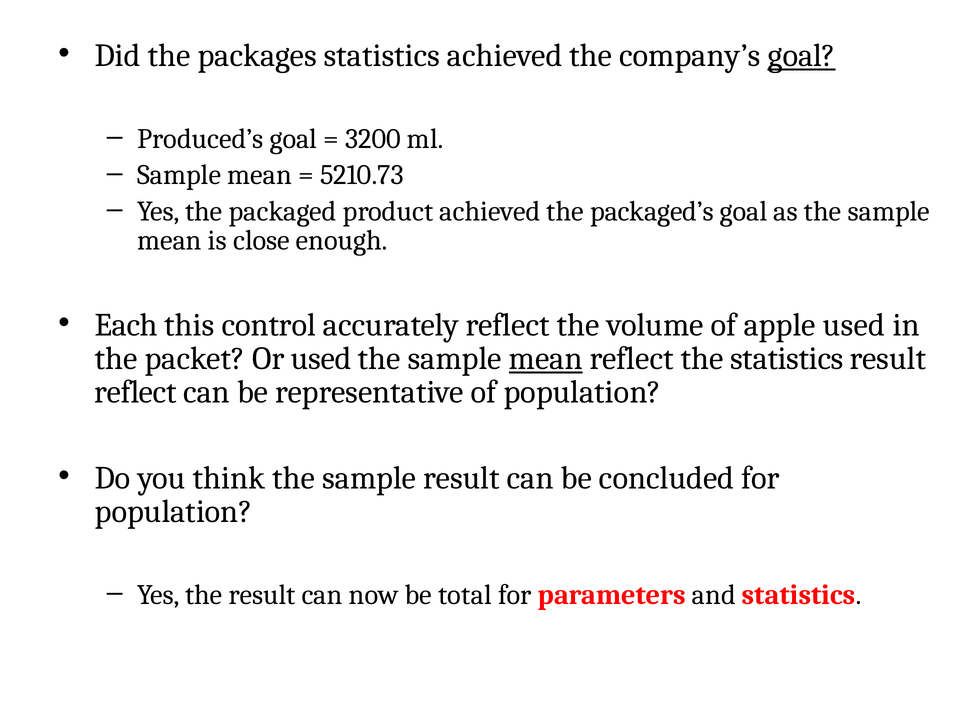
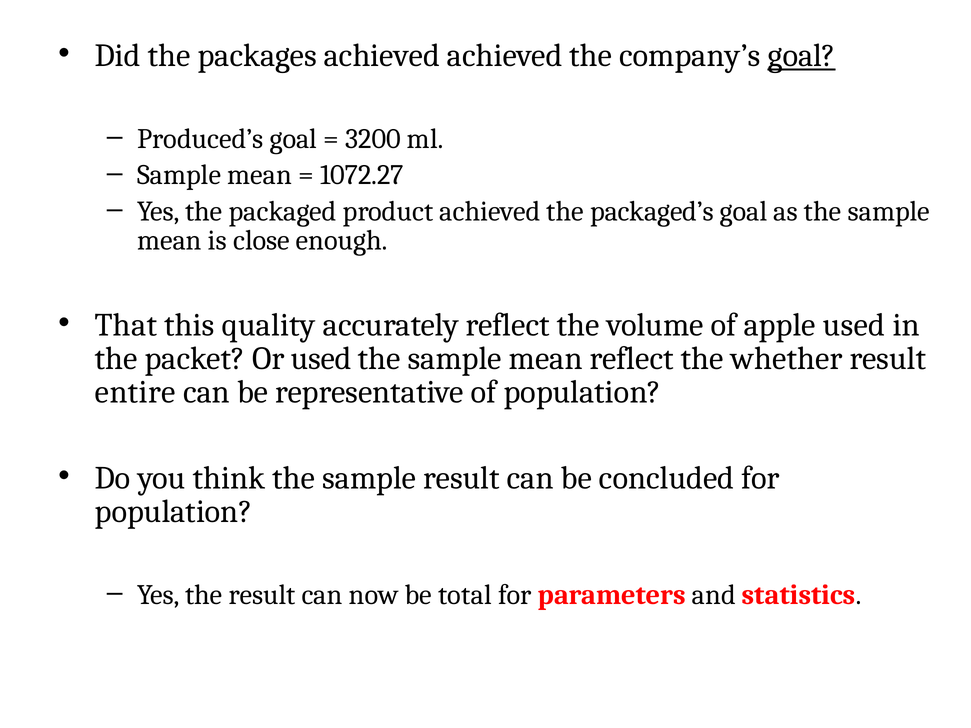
packages statistics: statistics -> achieved (382, 56)
5210.73: 5210.73 -> 1072.27 (362, 175)
Each: Each -> That (126, 325)
control: control -> quality (269, 325)
mean underline: present -> none (546, 359)
the statistics: statistics -> whether (787, 359)
reflect: reflect -> entire (135, 392)
